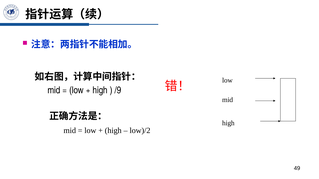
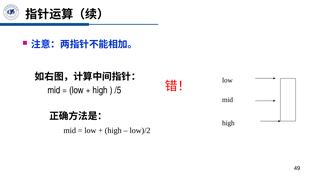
/9: /9 -> /5 (118, 90)
